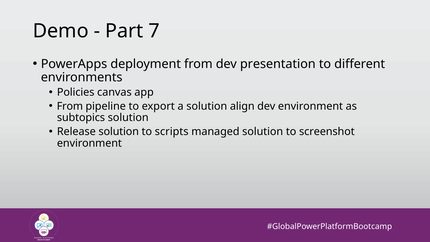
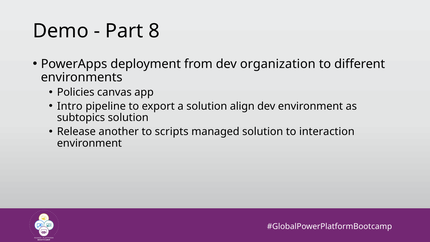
7: 7 -> 8 (154, 31)
presentation: presentation -> organization (278, 64)
From: From -> Intro (70, 106)
Release solution: solution -> another (119, 132)
screenshot: screenshot -> interaction (327, 132)
